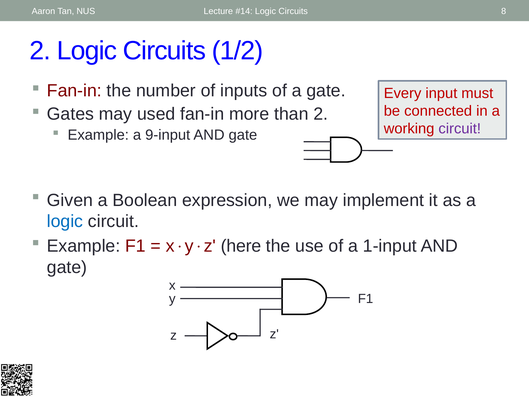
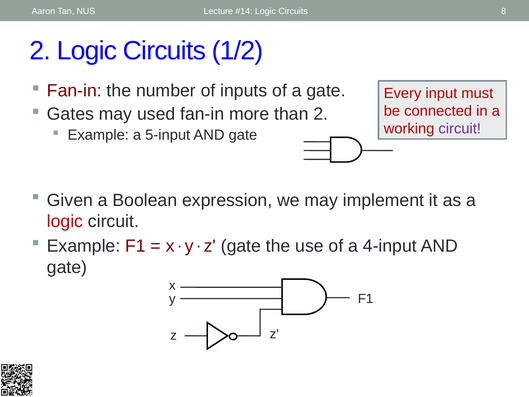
9-input: 9-input -> 5-input (168, 135)
logic colour: blue -> red (65, 221)
z here: here -> gate (241, 246)
1-input: 1-input -> 4-input (390, 246)
